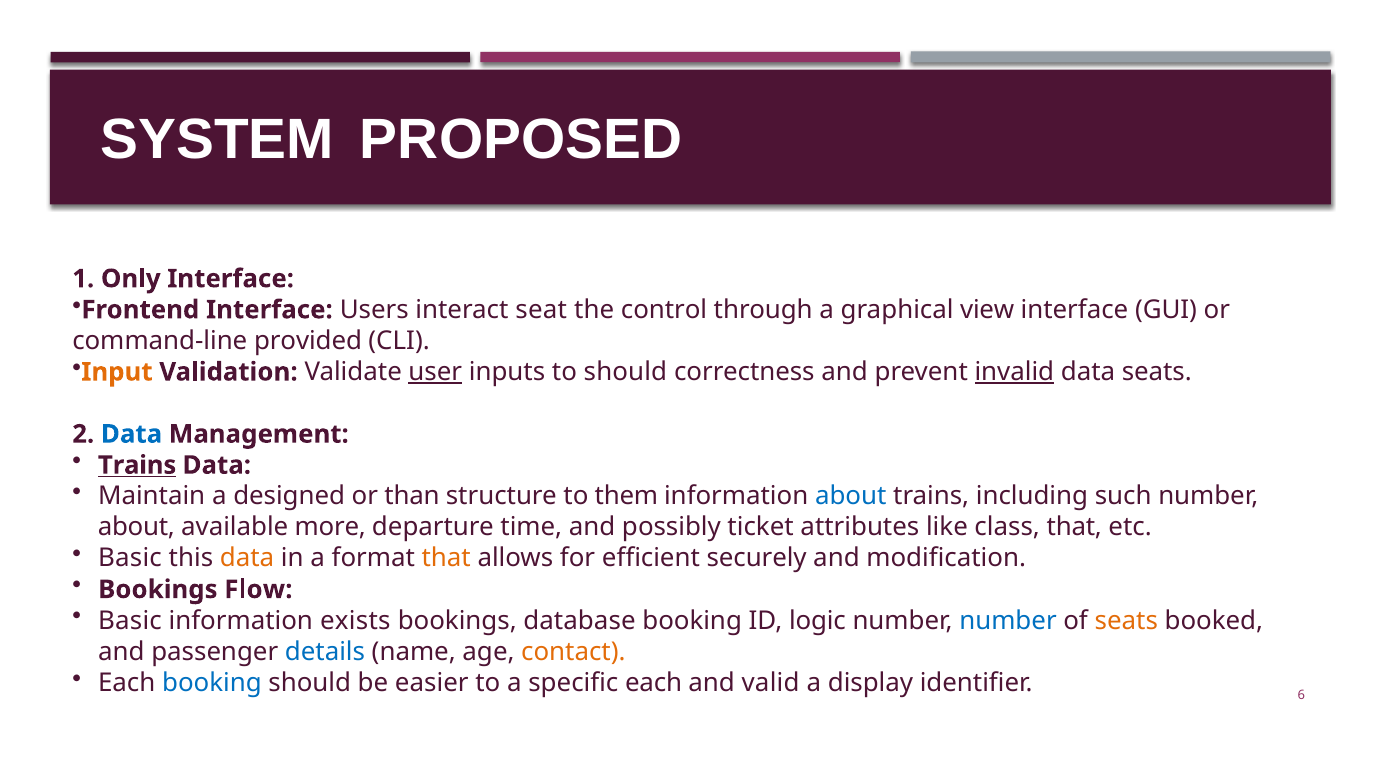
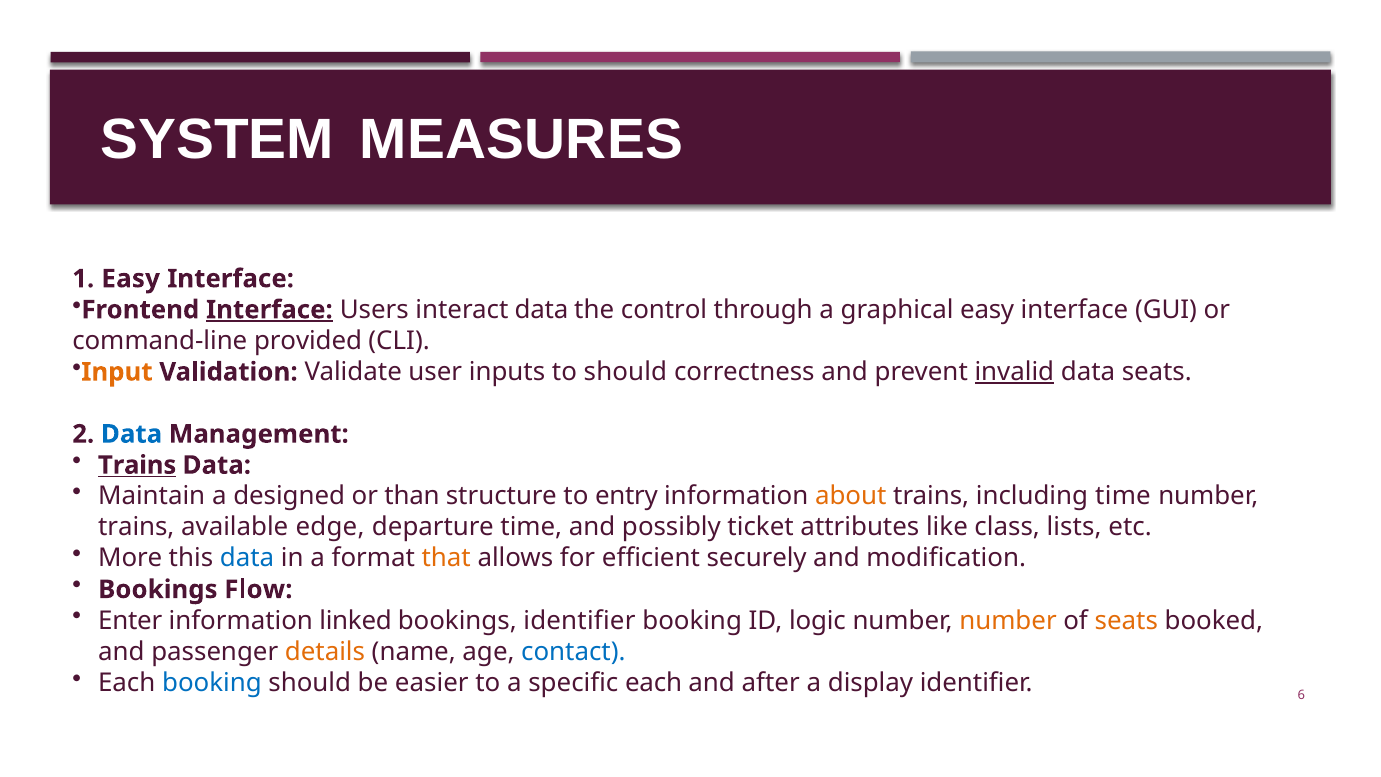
PROPOSED: PROPOSED -> MEASURES (521, 140)
1 Only: Only -> Easy (131, 279)
Interface underline: none -> present (269, 310)
interact seat: seat -> data (542, 310)
graphical view: view -> easy (987, 310)
user underline: present -> none (435, 372)
them: them -> entry (626, 496)
about colour: blue -> orange (851, 496)
including such: such -> time (1123, 496)
about: about -> trains (136, 527)
more: more -> edge (330, 527)
class that: that -> lists (1074, 527)
Basic: Basic -> More (130, 558)
data colour: orange -> blue (247, 558)
Basic: Basic -> Enter (130, 620)
exists: exists -> linked (356, 620)
bookings database: database -> identifier (579, 620)
number colour: blue -> orange (1008, 620)
details colour: blue -> orange (325, 652)
contact colour: orange -> blue (573, 652)
valid: valid -> after (771, 683)
